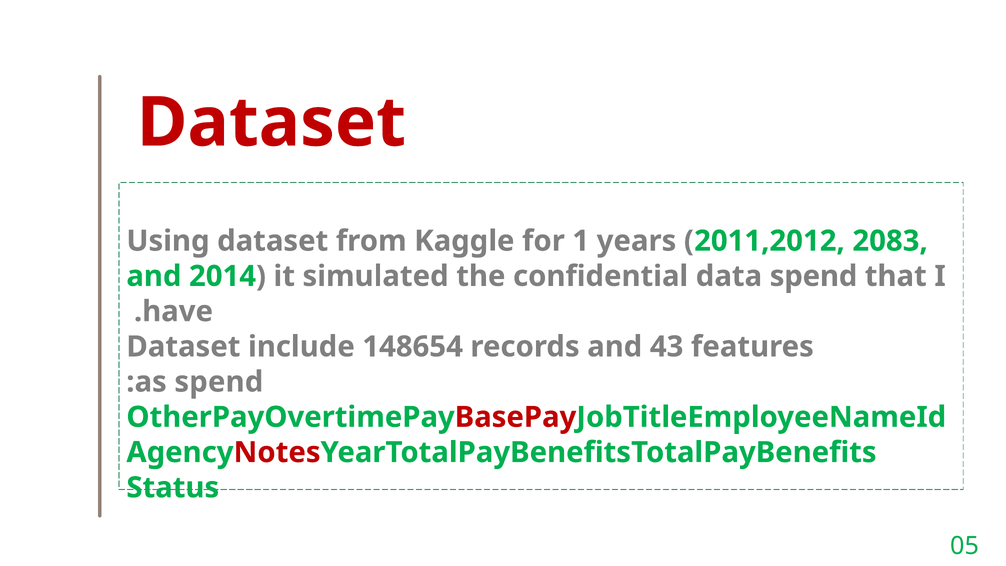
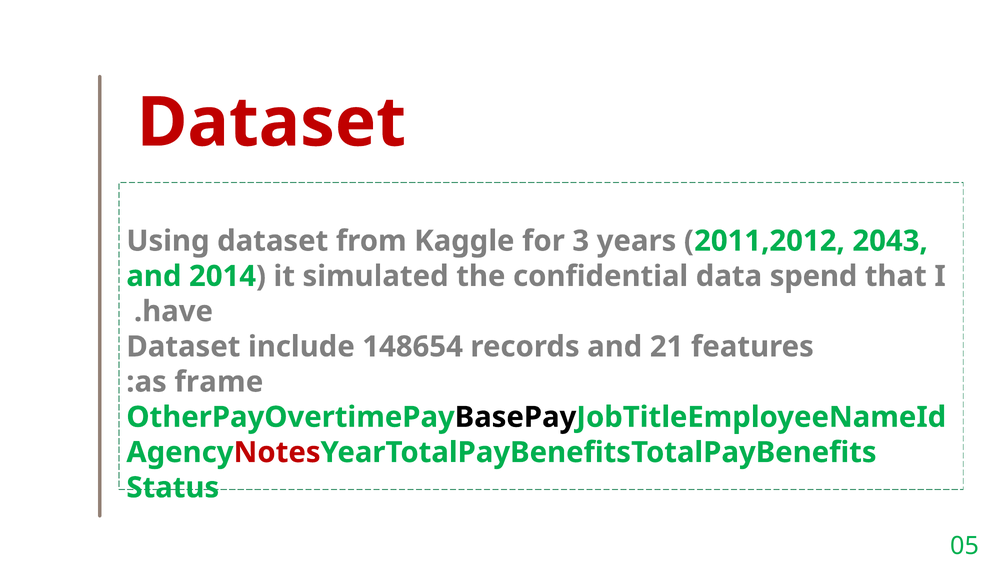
1: 1 -> 3 (581, 241)
2083: 2083 -> 2043 (890, 241)
43: 43 -> 21 (667, 347)
as spend: spend -> frame (219, 382)
BasePay colour: red -> black (516, 417)
